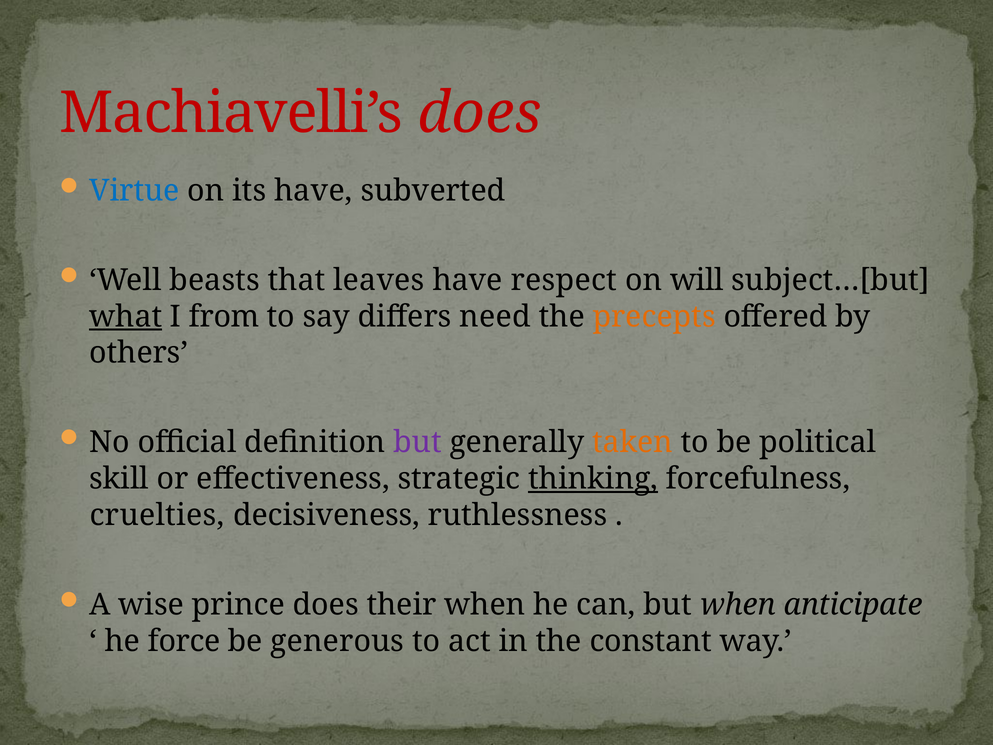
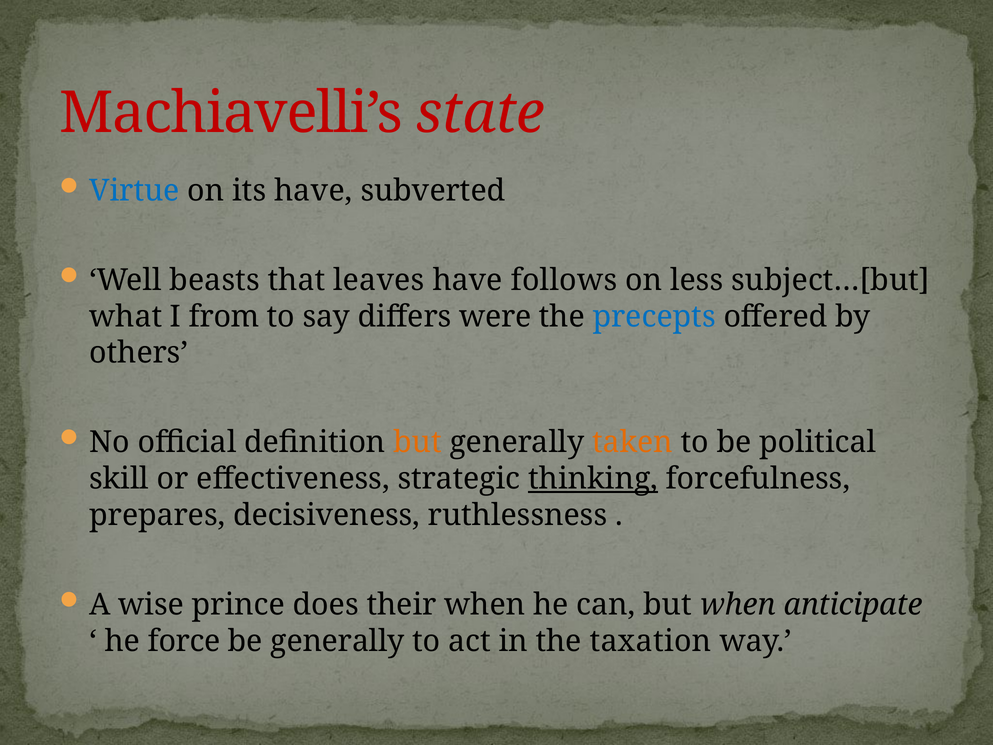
Machiavelli’s does: does -> state (480, 113)
respect: respect -> follows (564, 280)
will: will -> less (697, 280)
what underline: present -> none (126, 316)
need: need -> were (495, 316)
precepts colour: orange -> blue (654, 316)
but colour: purple -> orange (418, 442)
cruelties: cruelties -> prepares (157, 515)
be generous: generous -> generally (337, 641)
constant: constant -> taxation (651, 641)
